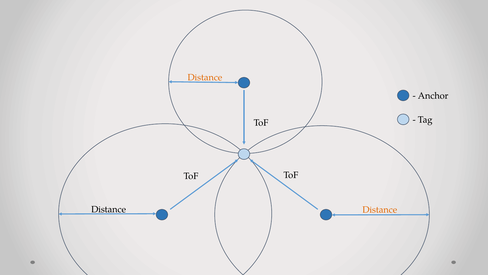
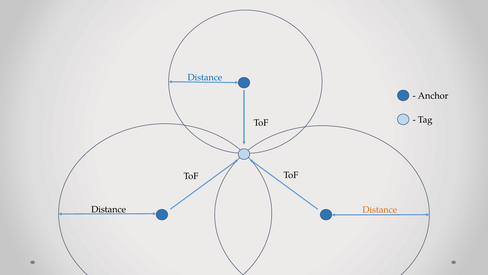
Distance colour: orange -> blue (205, 77)
